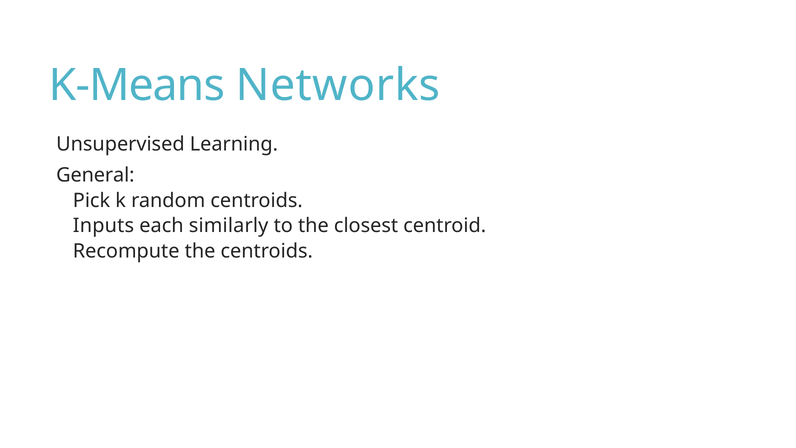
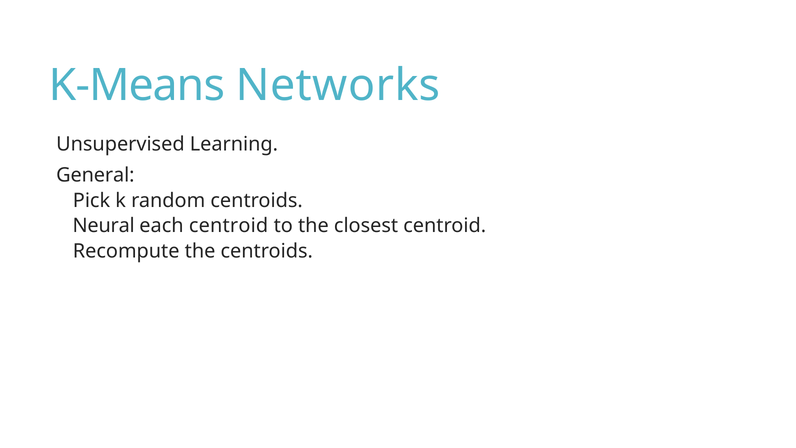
Inputs: Inputs -> Neural (104, 226)
each similarly: similarly -> centroid (229, 226)
